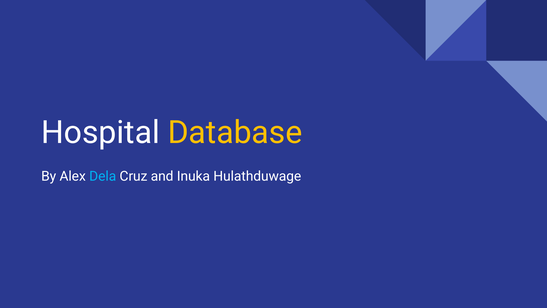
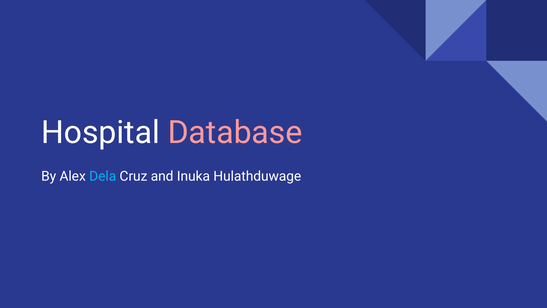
Database colour: yellow -> pink (235, 133)
